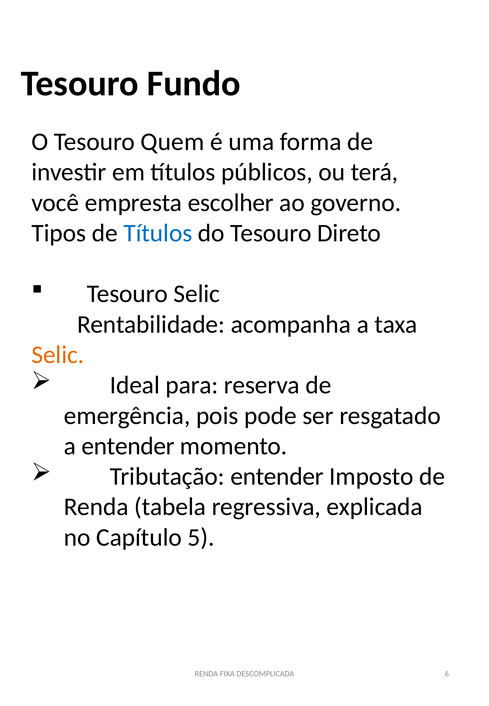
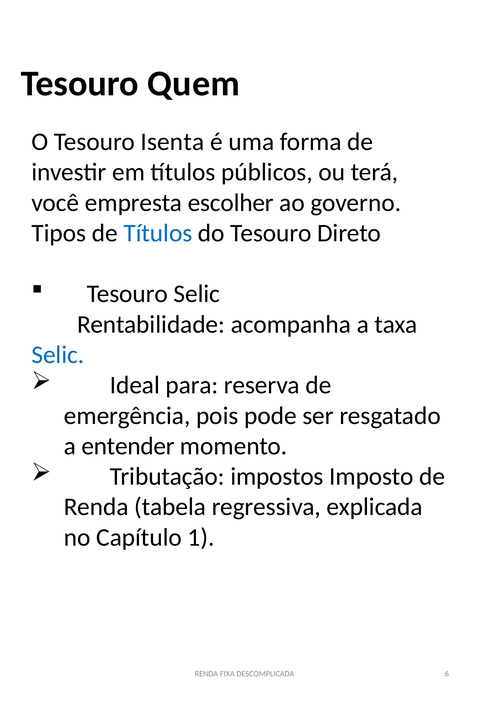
Fundo: Fundo -> Quem (194, 84)
Quem: Quem -> Isenta (172, 142)
Selic colour: orange -> blue (58, 355)
Tributação entender: entender -> impostos (277, 477)
5: 5 -> 1 (201, 538)
